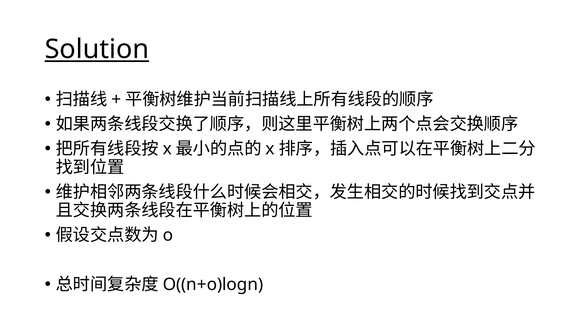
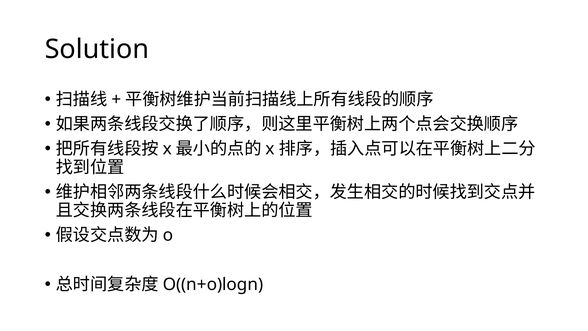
Solution underline: present -> none (97, 49)
